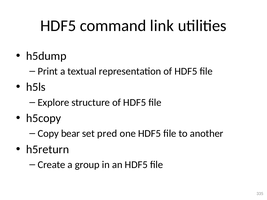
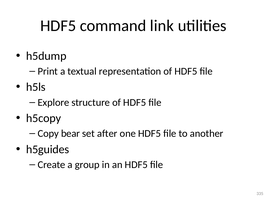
pred: pred -> after (107, 134)
h5return: h5return -> h5guides (48, 150)
